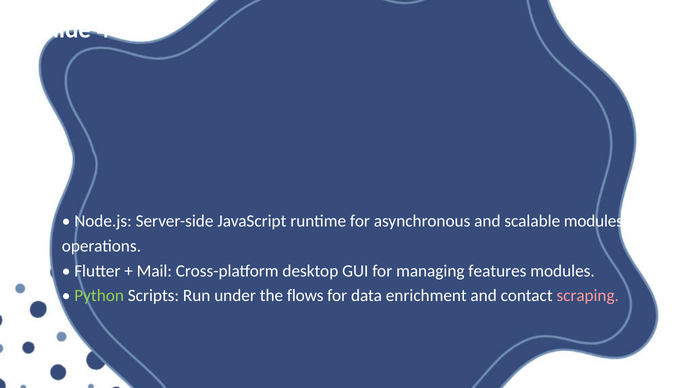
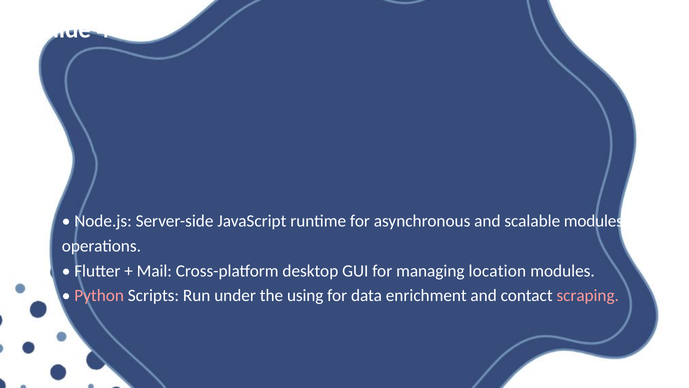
features: features -> location (497, 271)
Python colour: light green -> pink (99, 295)
flows: flows -> using (305, 295)
